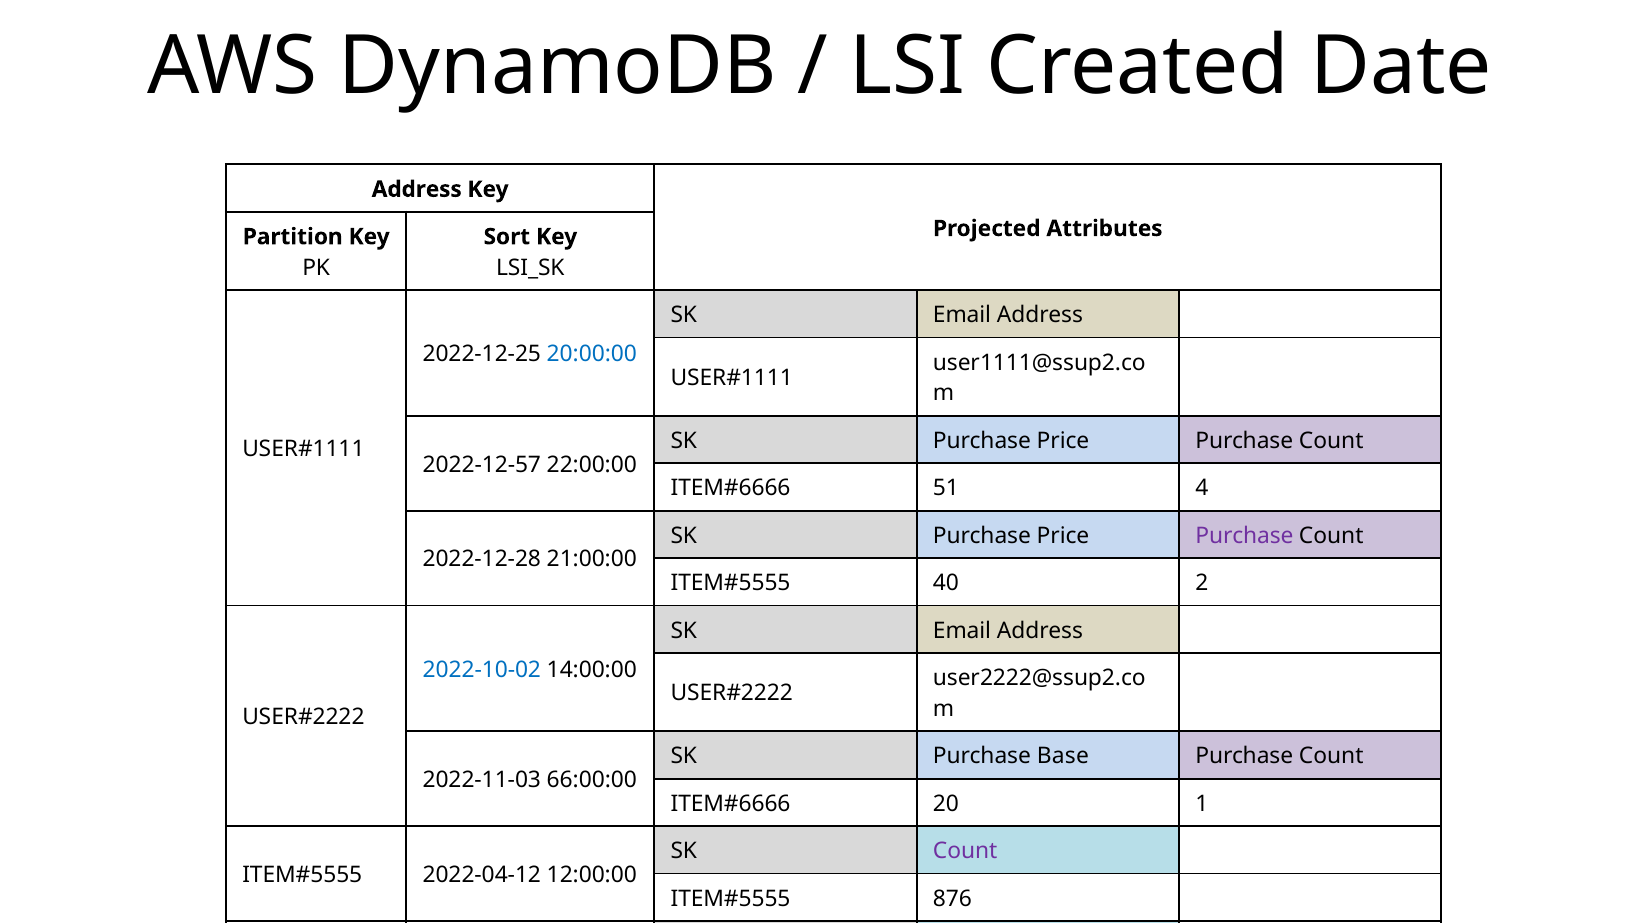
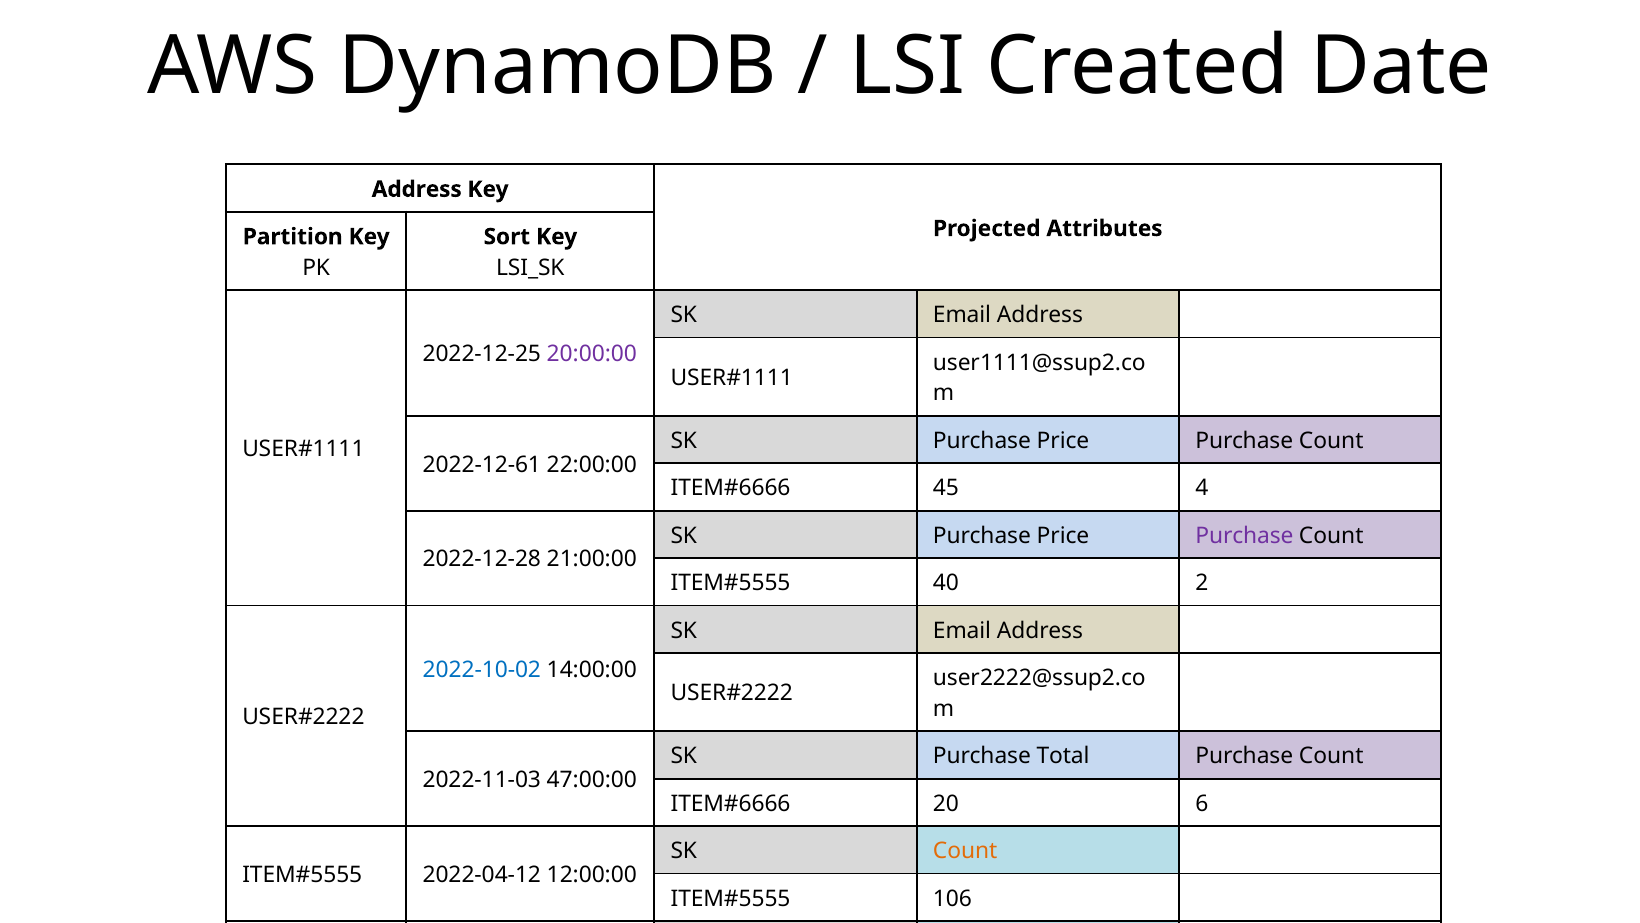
20:00:00 colour: blue -> purple (592, 354)
2022-12-57: 2022-12-57 -> 2022-12-61 (482, 464)
51: 51 -> 45 (946, 488)
Base: Base -> Total (1063, 756)
66:00:00: 66:00:00 -> 47:00:00 (592, 780)
1: 1 -> 6 (1202, 803)
Count colour: purple -> orange (965, 851)
876: 876 -> 106 (952, 898)
